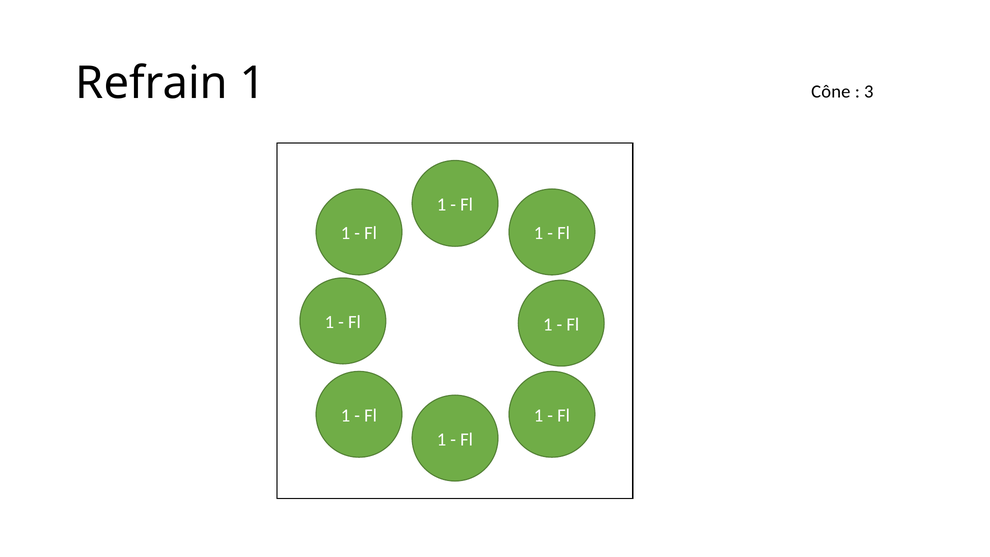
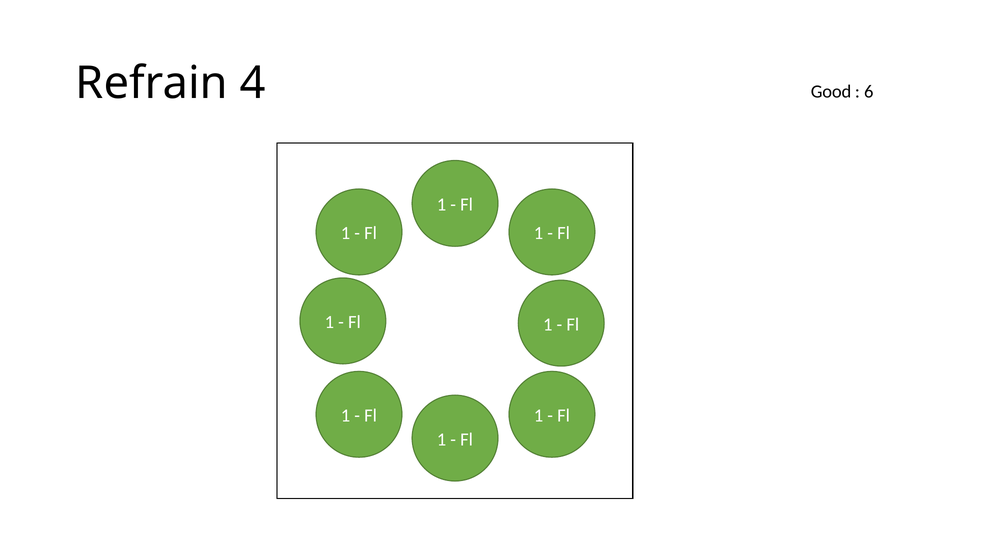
Refrain 1: 1 -> 4 (253, 83)
Cône: Cône -> Good (831, 91)
3: 3 -> 6 (869, 91)
